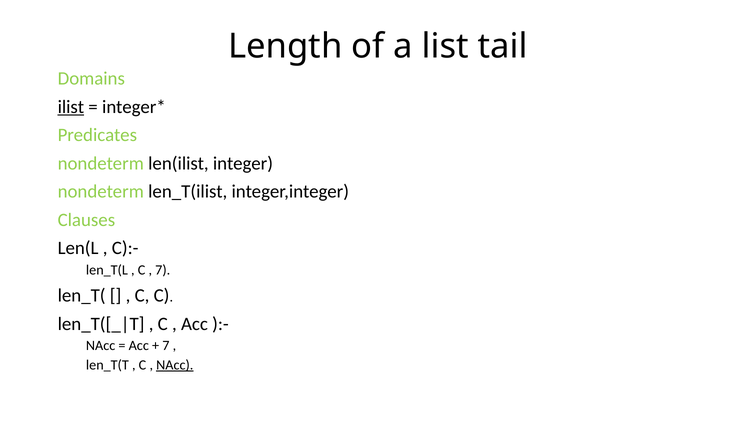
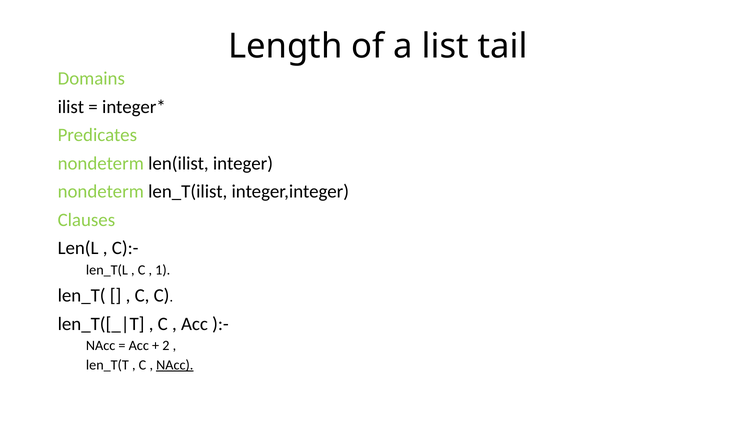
ilist underline: present -> none (71, 107)
7: 7 -> 1 (163, 270)
7: 7 -> 2 (166, 346)
